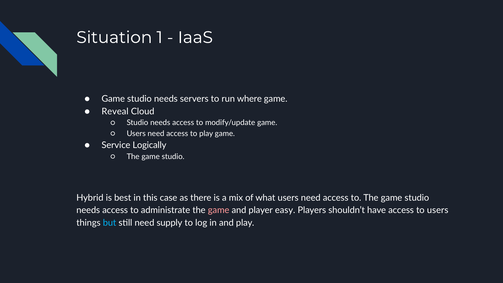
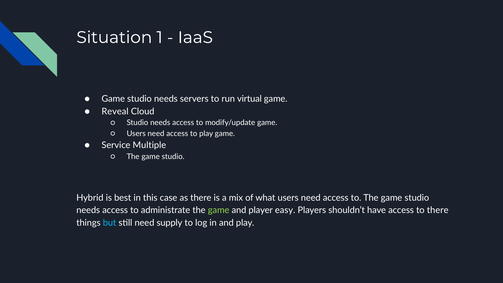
where: where -> virtual (249, 99)
Logically: Logically -> Multiple (149, 145)
game colour: pink -> light green (219, 210)
to users: users -> there (438, 210)
